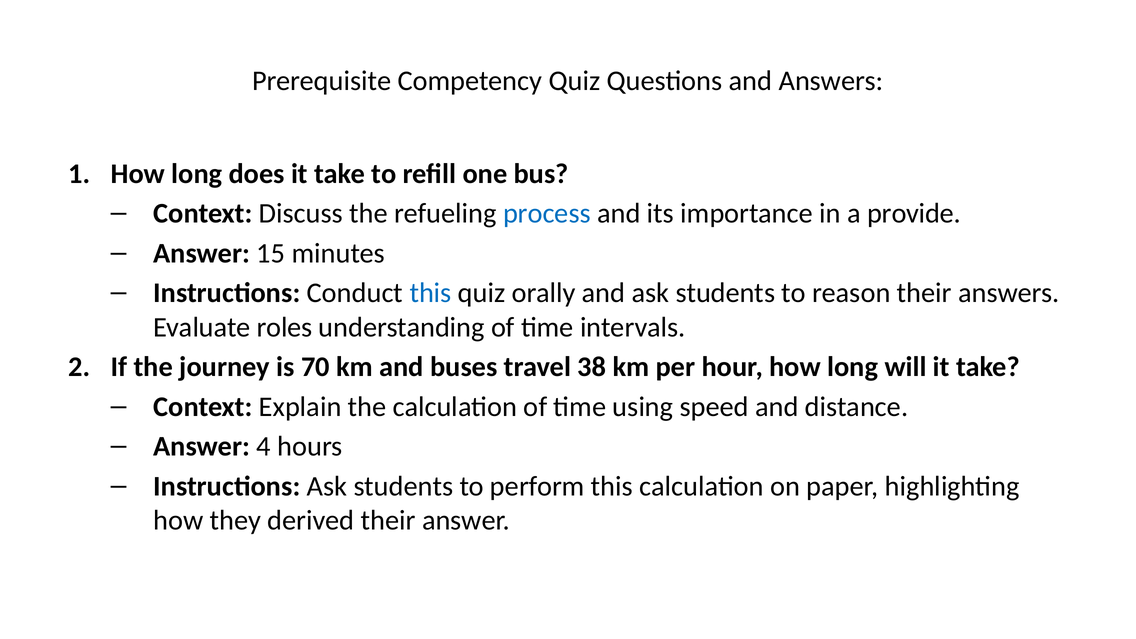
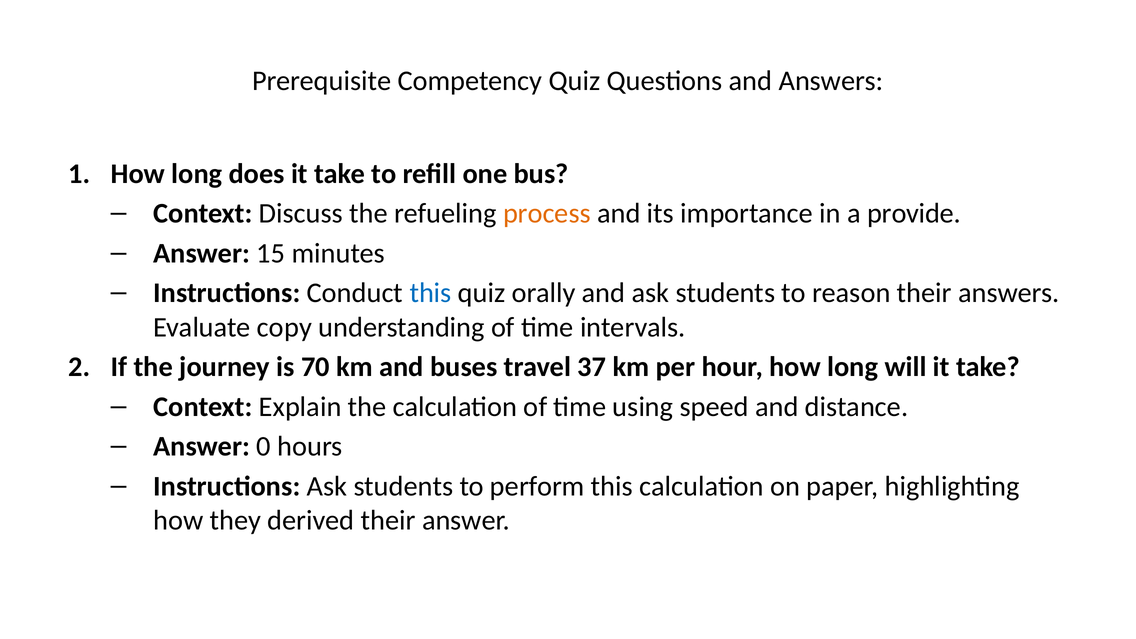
process colour: blue -> orange (547, 214)
roles: roles -> copy (284, 327)
38: 38 -> 37 (592, 367)
4: 4 -> 0 (264, 446)
